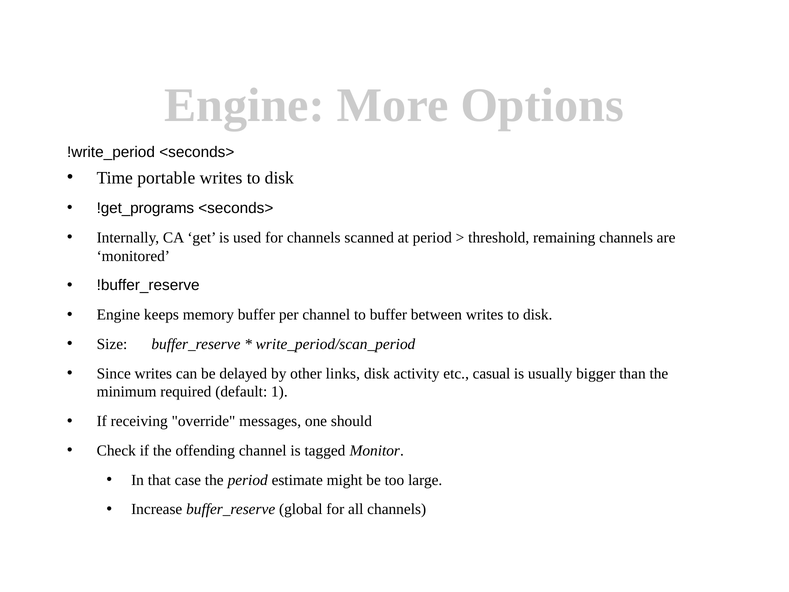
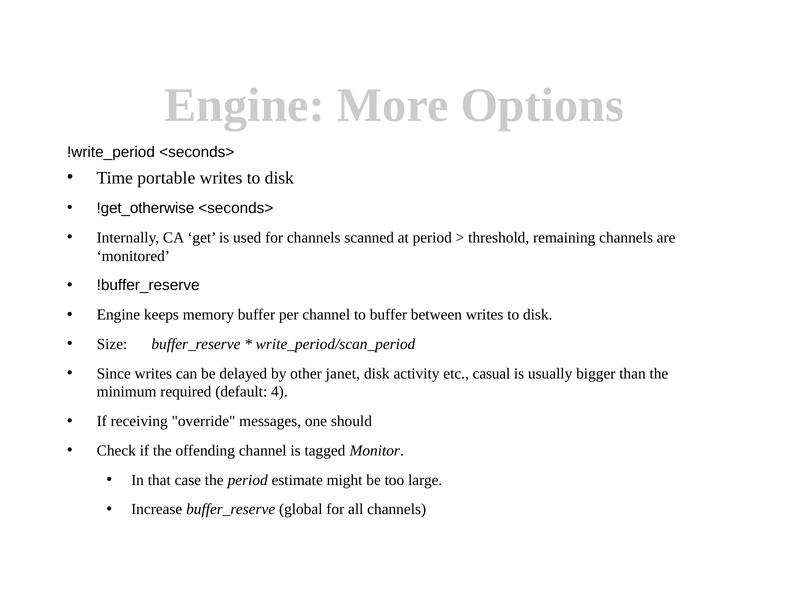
!get_programs: !get_programs -> !get_otherwise (145, 208)
links: links -> janet (343, 373)
1: 1 -> 4 (279, 392)
